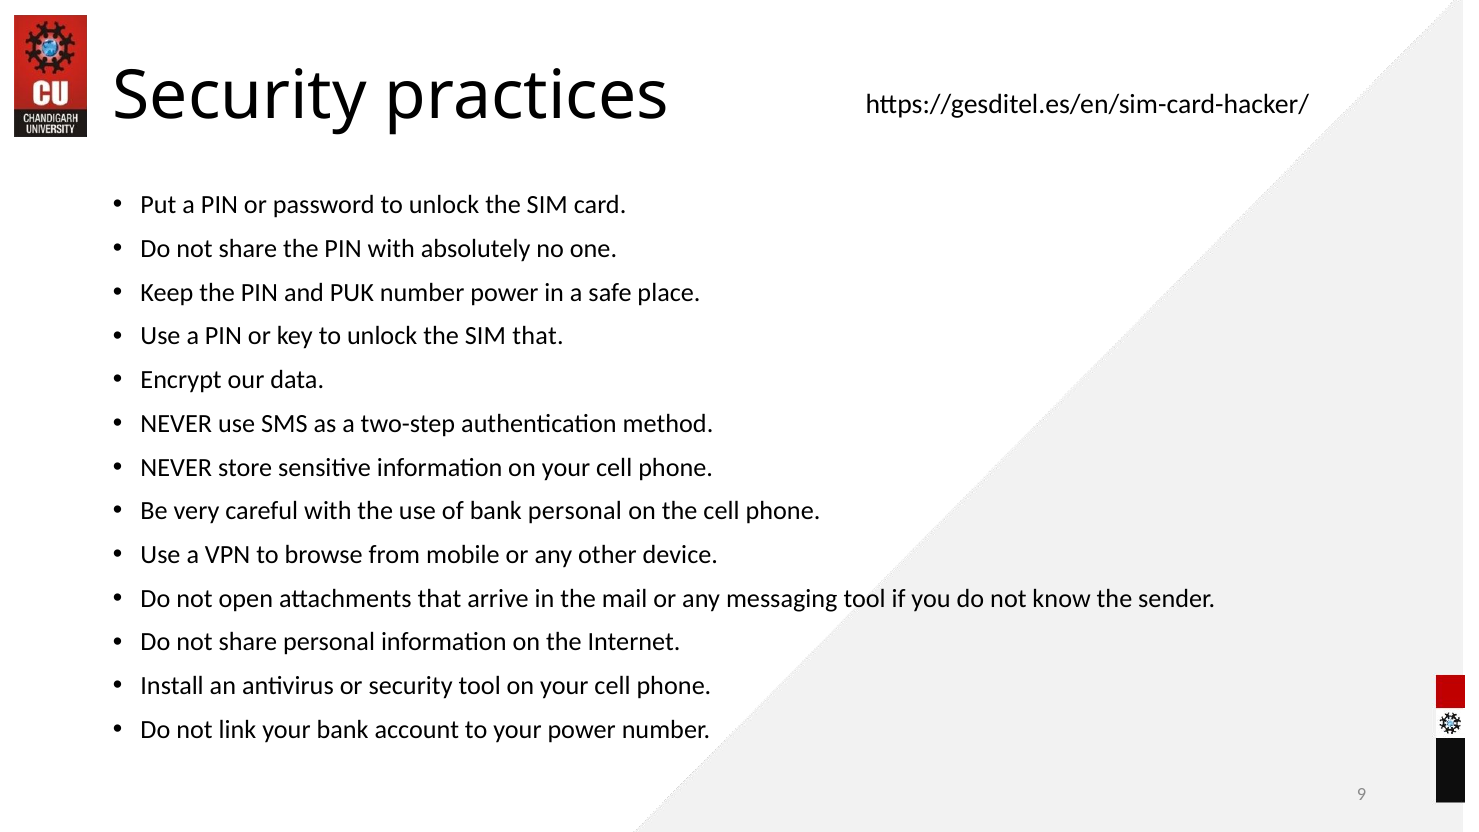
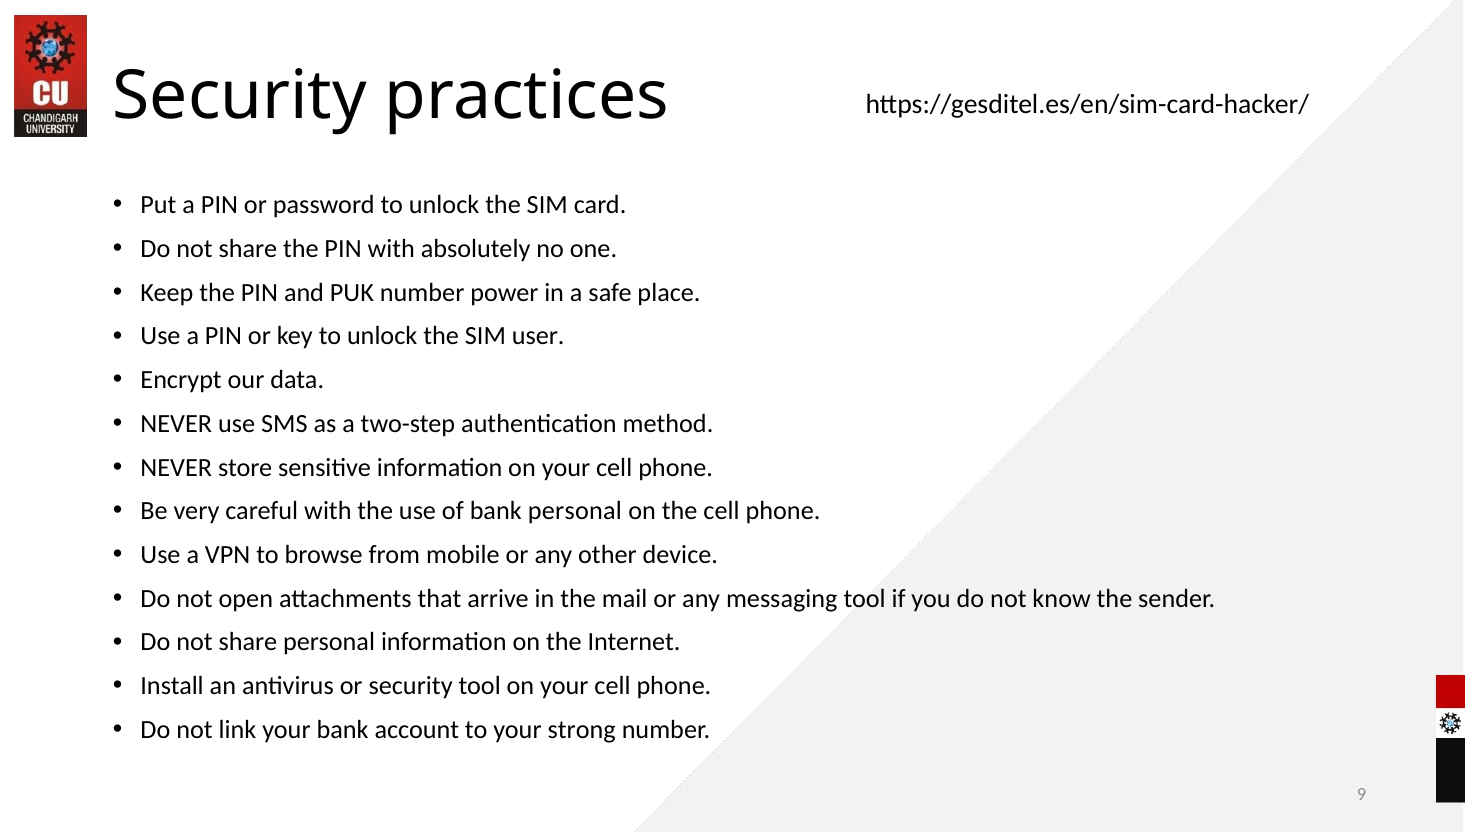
SIM that: that -> user (538, 336)
your power: power -> strong (582, 730)
